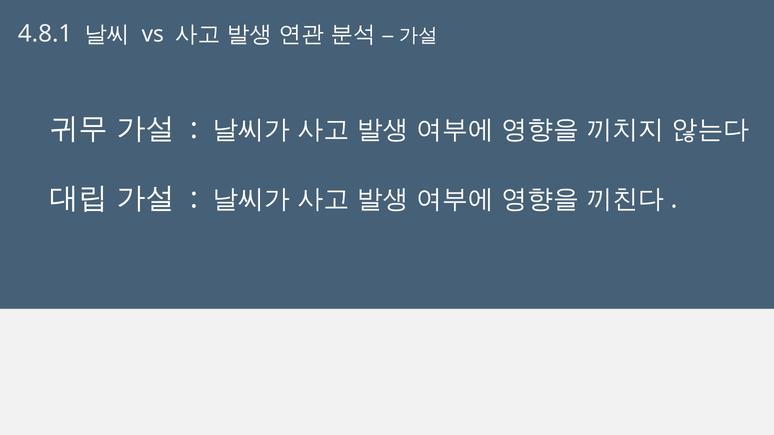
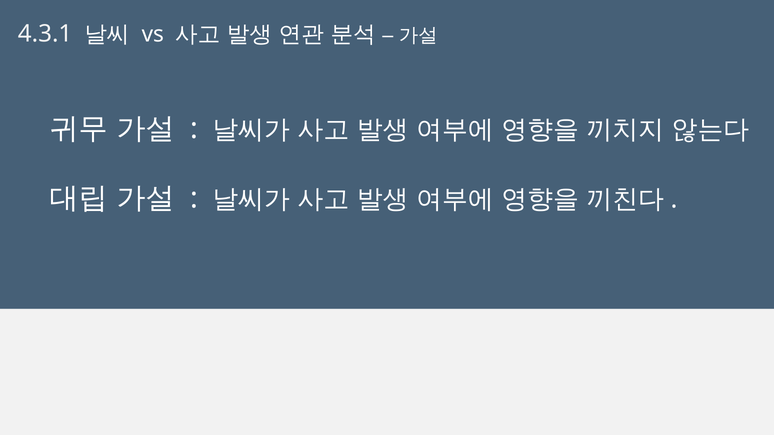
4.8.1: 4.8.1 -> 4.3.1 (45, 34)
